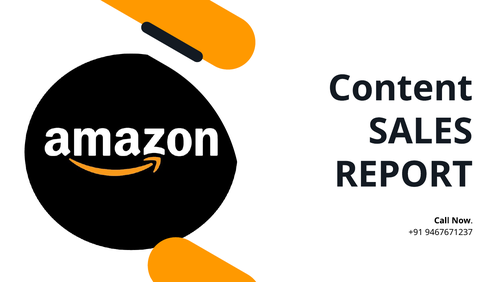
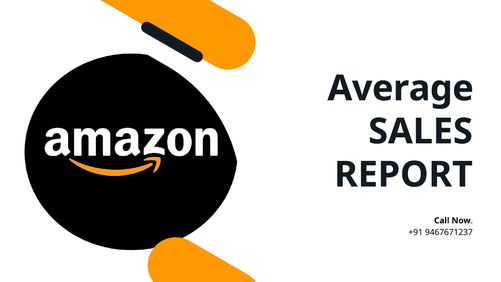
Content: Content -> Average (401, 88)
